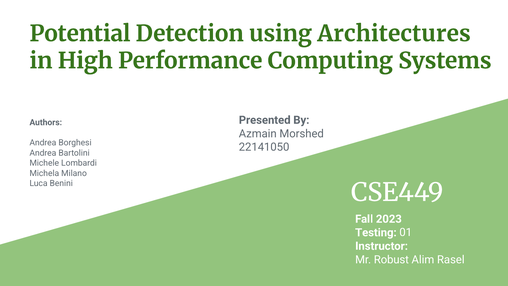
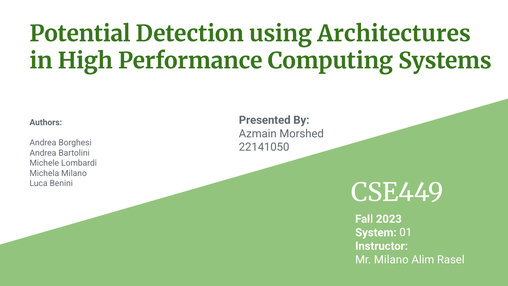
Testing: Testing -> System (376, 232)
Mr Robust: Robust -> Milano (391, 259)
